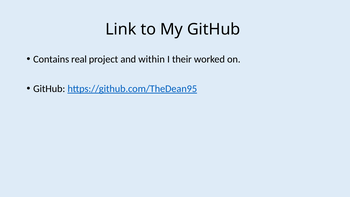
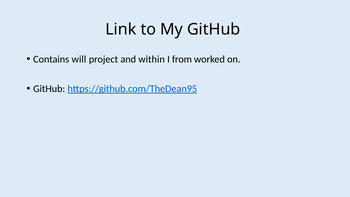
real: real -> will (79, 59)
their: their -> from (182, 59)
